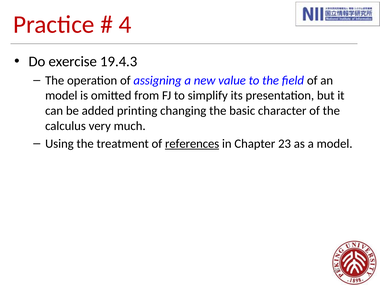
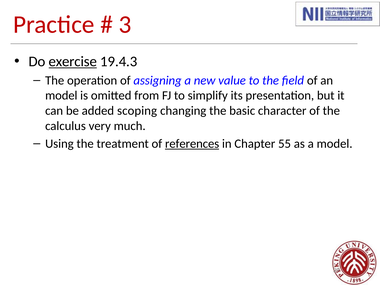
4: 4 -> 3 (125, 25)
exercise underline: none -> present (73, 62)
printing: printing -> scoping (137, 111)
23: 23 -> 55 (285, 144)
